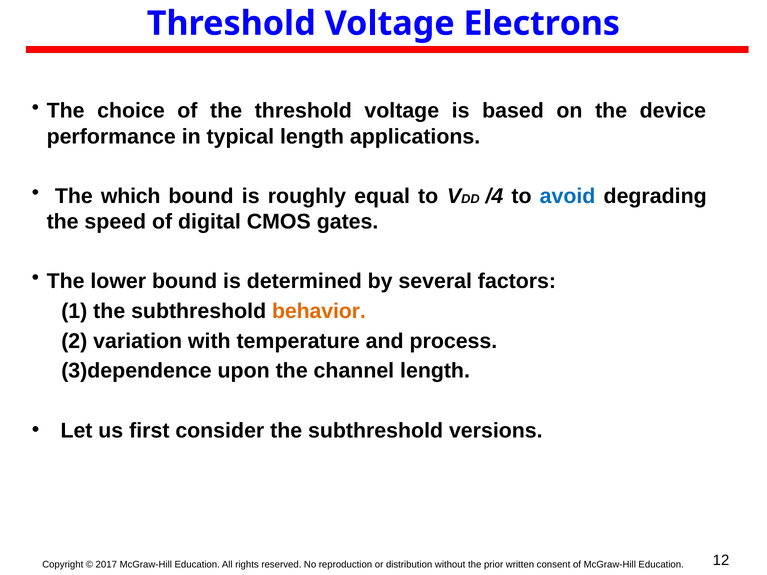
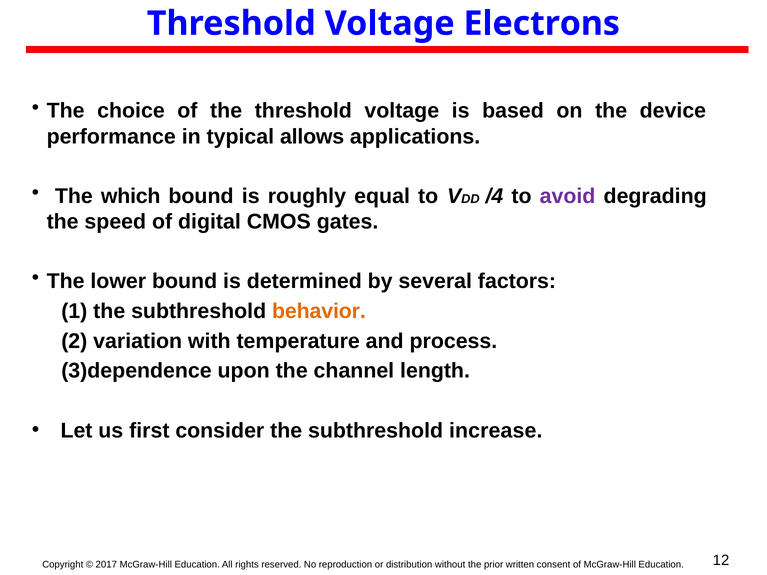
typical length: length -> allows (312, 137)
avoid colour: blue -> purple (568, 196)
versions: versions -> increase (496, 431)
